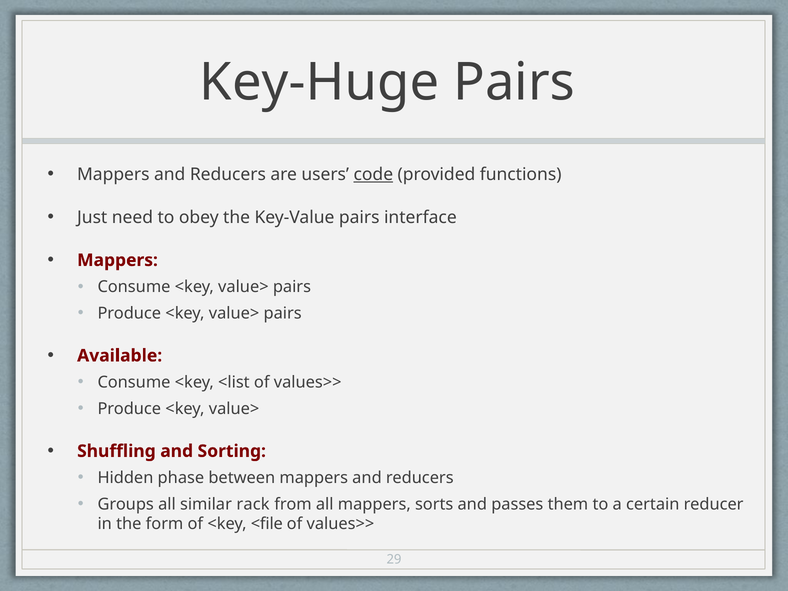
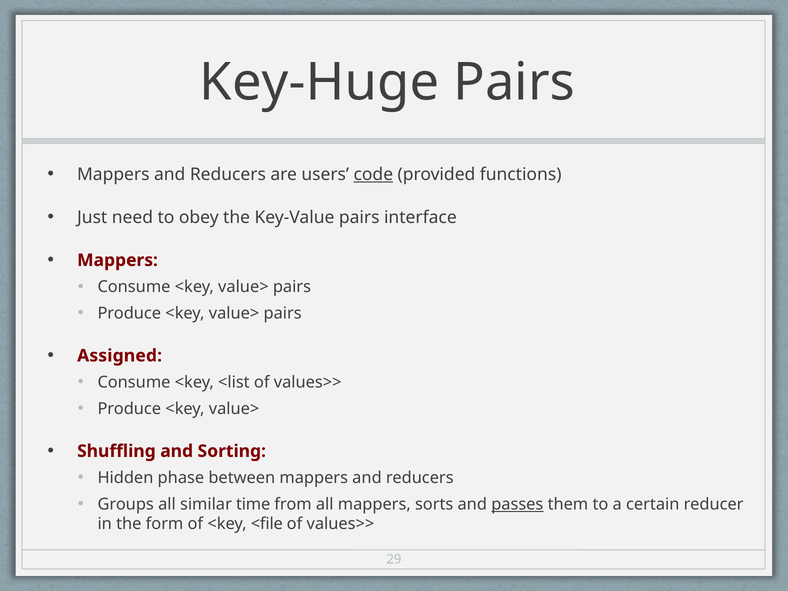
Available: Available -> Assigned (120, 356)
rack: rack -> time (253, 504)
passes underline: none -> present (517, 504)
